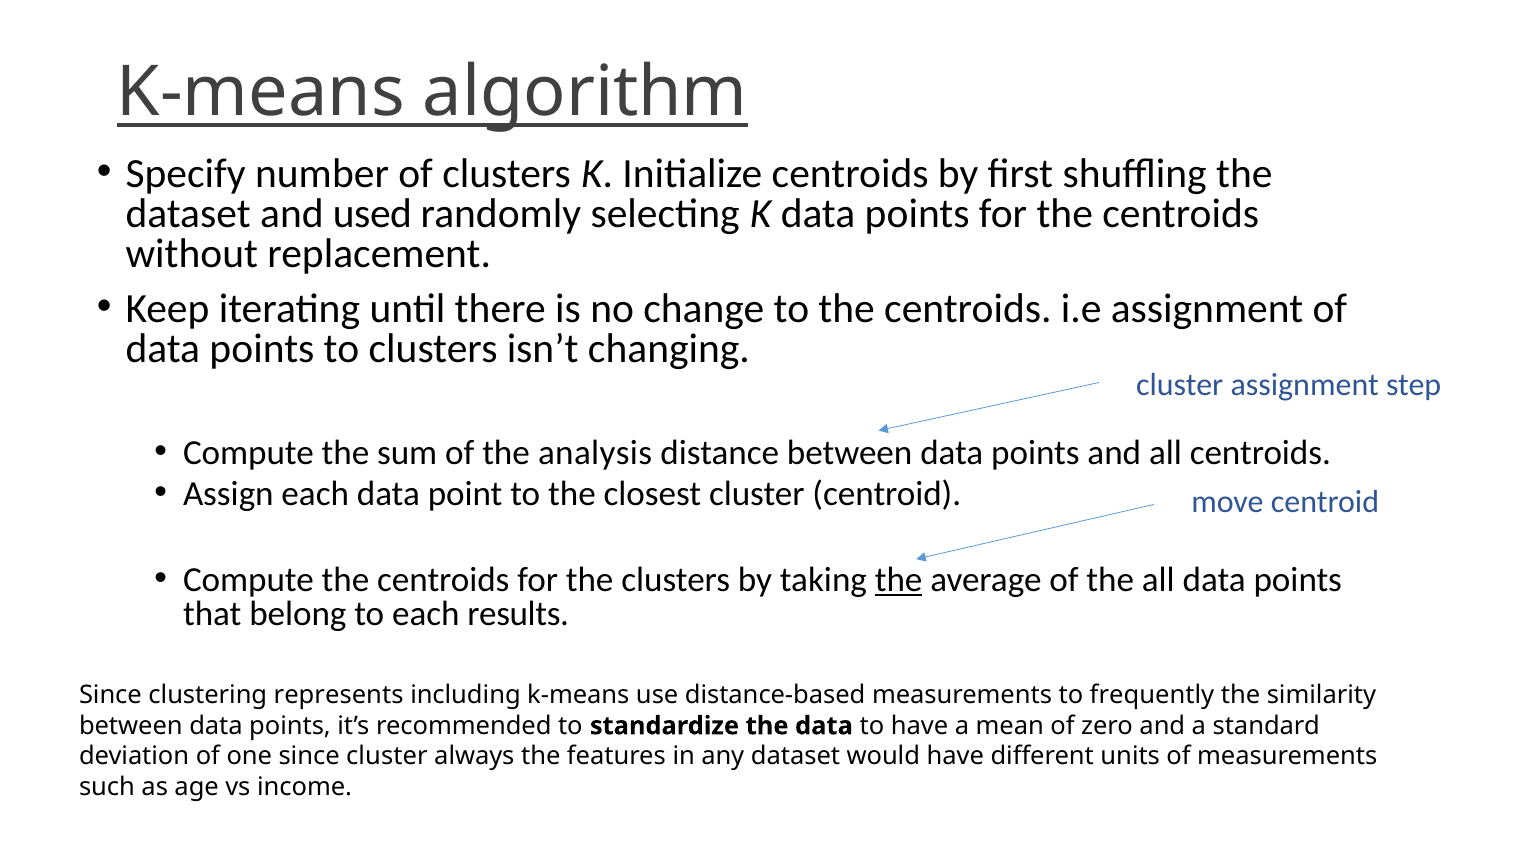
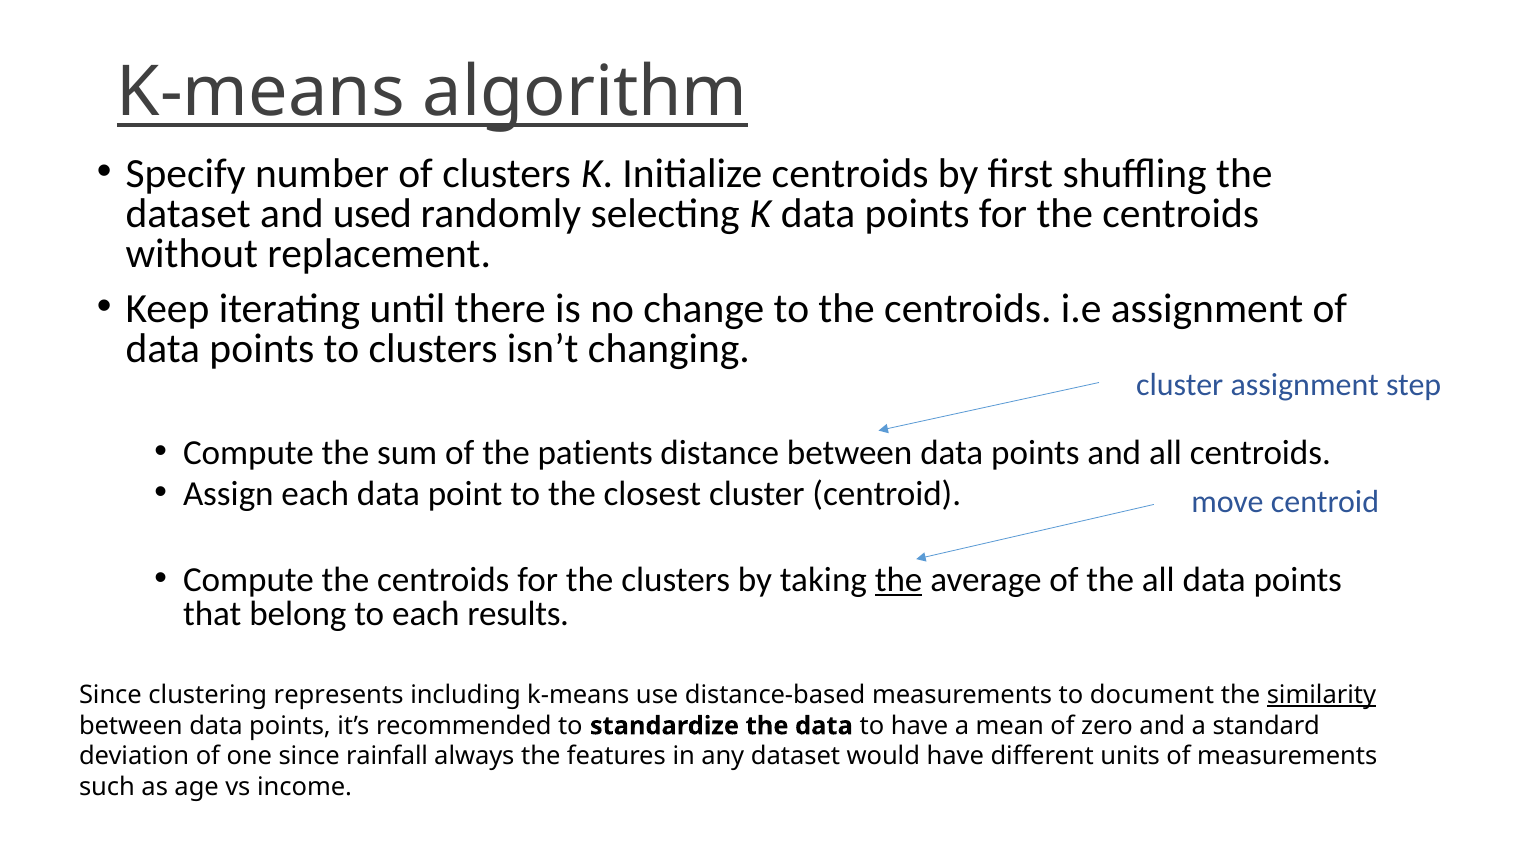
analysis: analysis -> patients (595, 453)
frequently: frequently -> document (1152, 695)
similarity underline: none -> present (1321, 695)
since cluster: cluster -> rainfall (387, 757)
